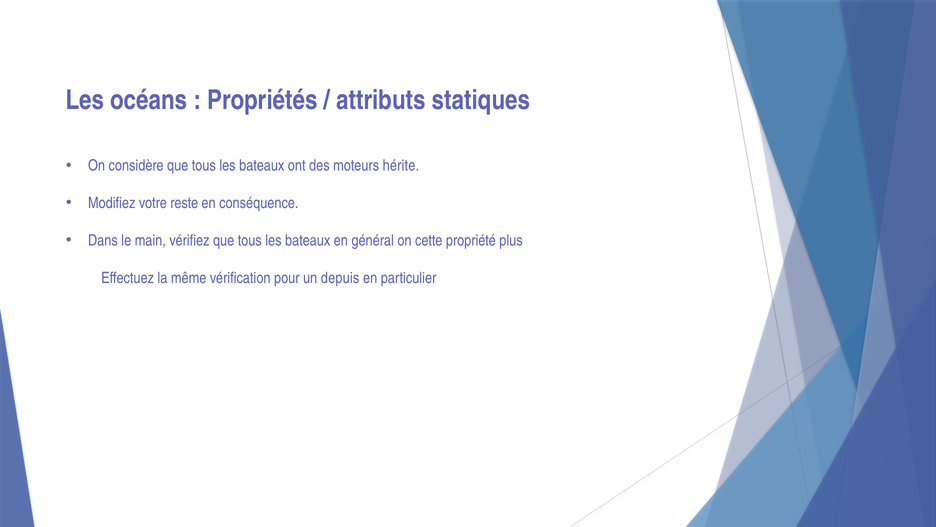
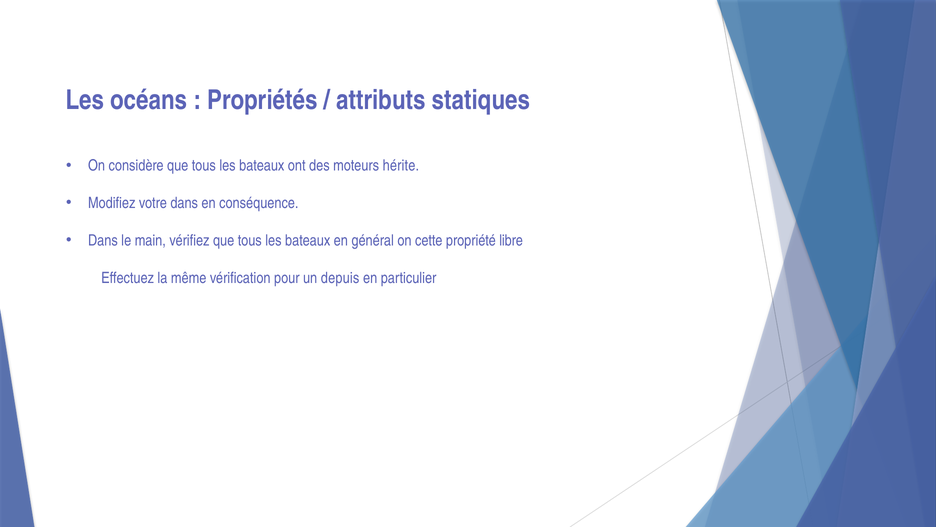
votre reste: reste -> dans (184, 203)
plus: plus -> libre (511, 240)
